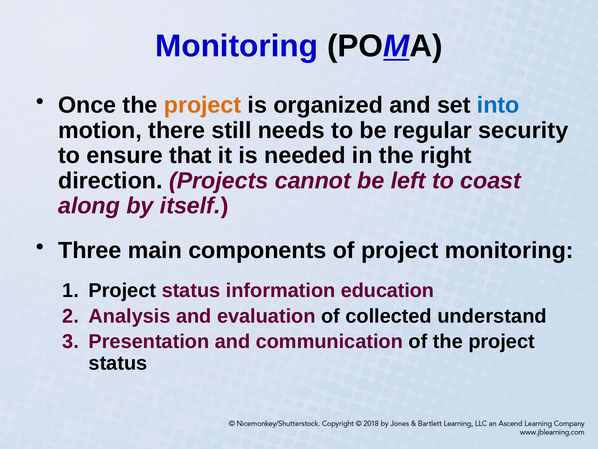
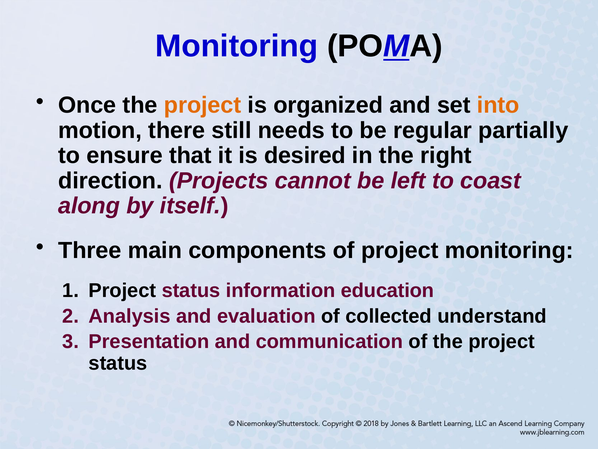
into colour: blue -> orange (498, 105)
security: security -> partially (523, 130)
needed: needed -> desired (305, 155)
